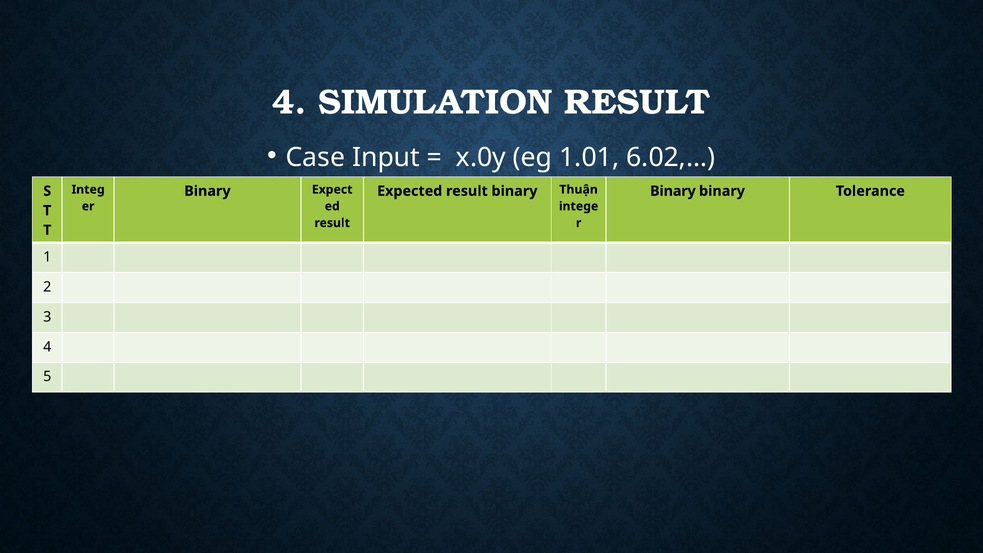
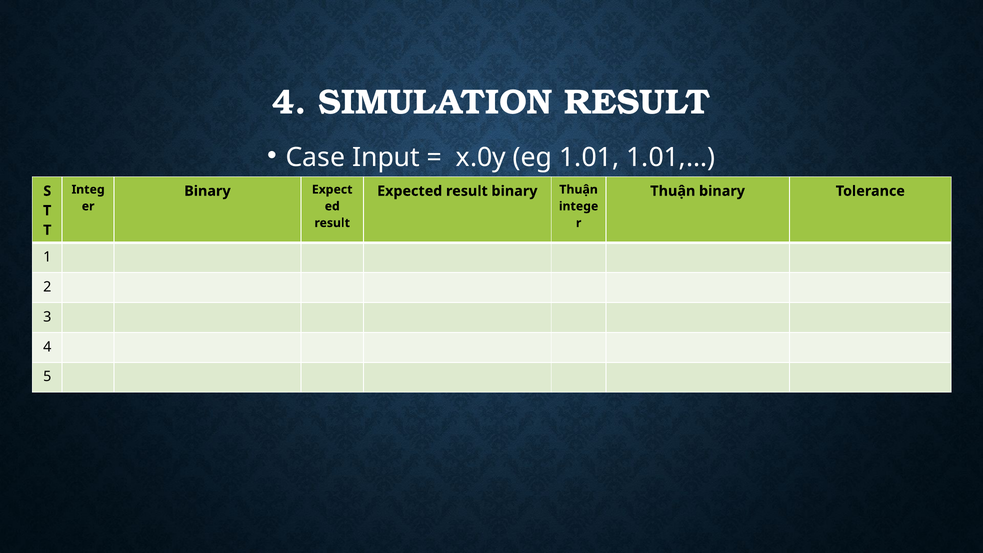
6.02,…: 6.02,… -> 1.01,… (671, 157)
Binary: Binary -> Thuận (673, 191)
